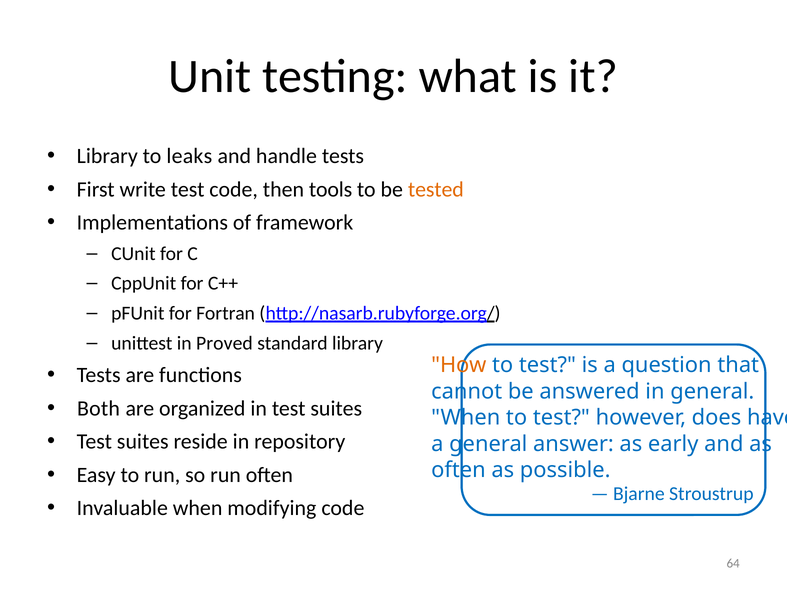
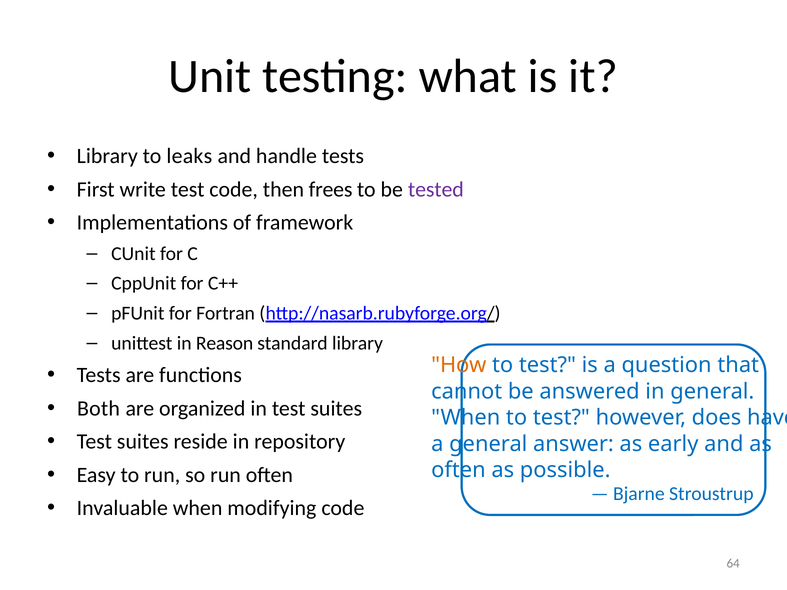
tools: tools -> frees (331, 190)
tested colour: orange -> purple (436, 190)
Proved: Proved -> Reason (225, 343)
